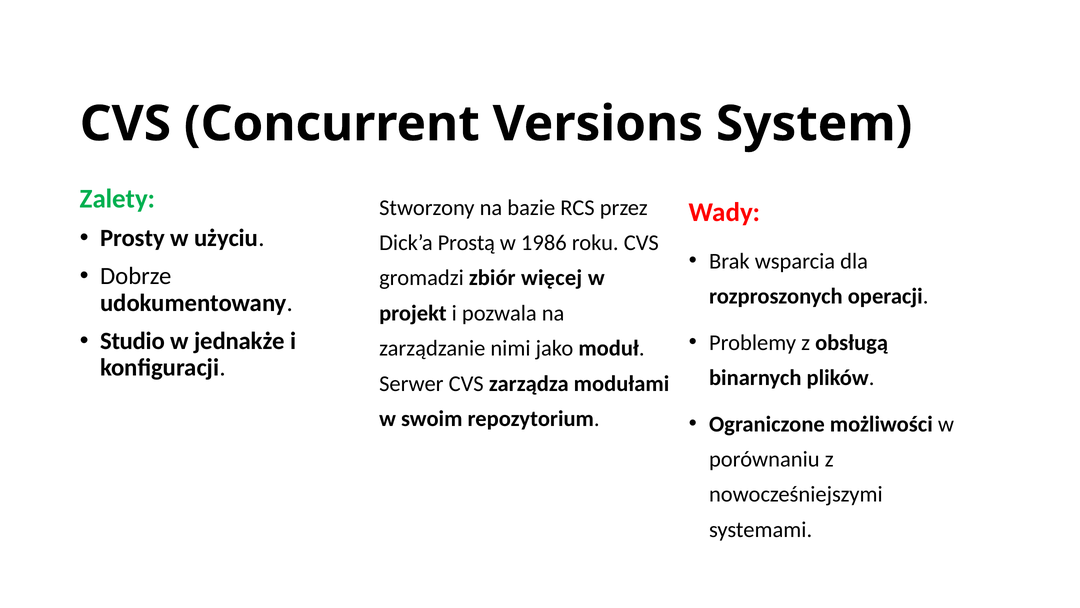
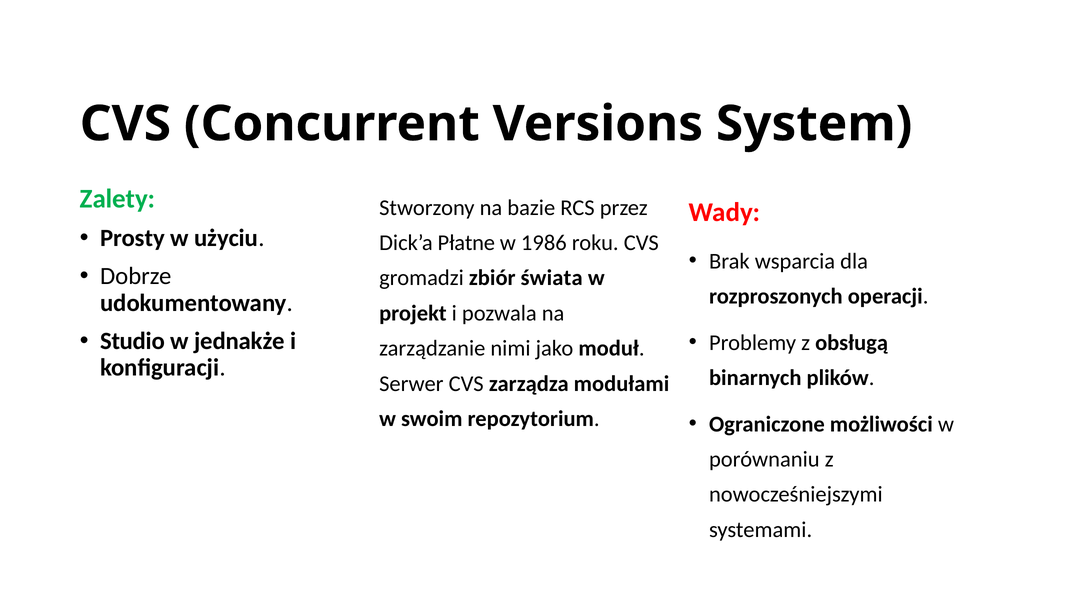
Prostą: Prostą -> Płatne (466, 243)
więcej: więcej -> świata (552, 278)
